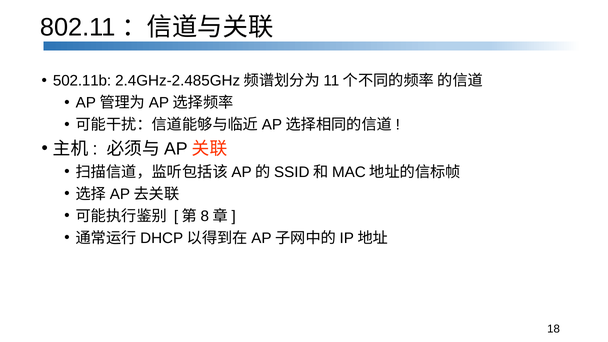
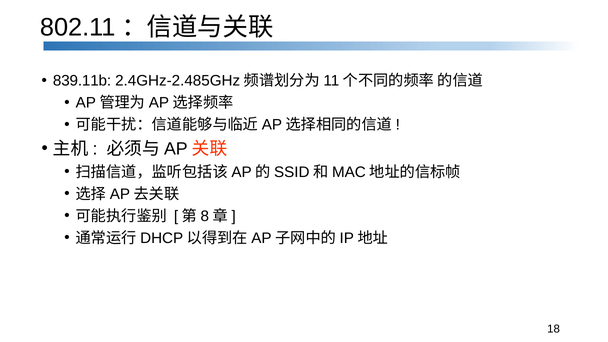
502.11b: 502.11b -> 839.11b (82, 81)
